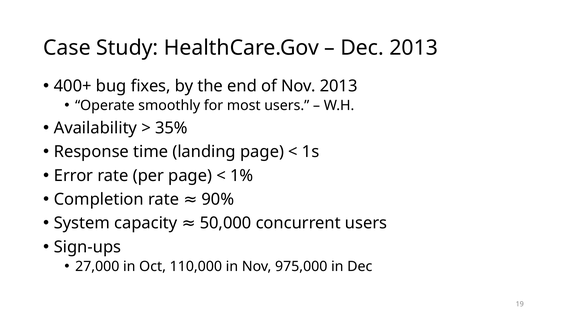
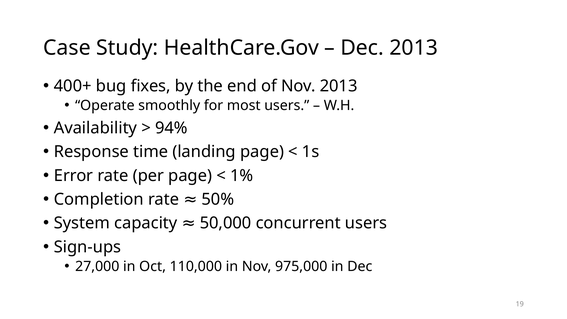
35%: 35% -> 94% (171, 128)
90%: 90% -> 50% (218, 199)
